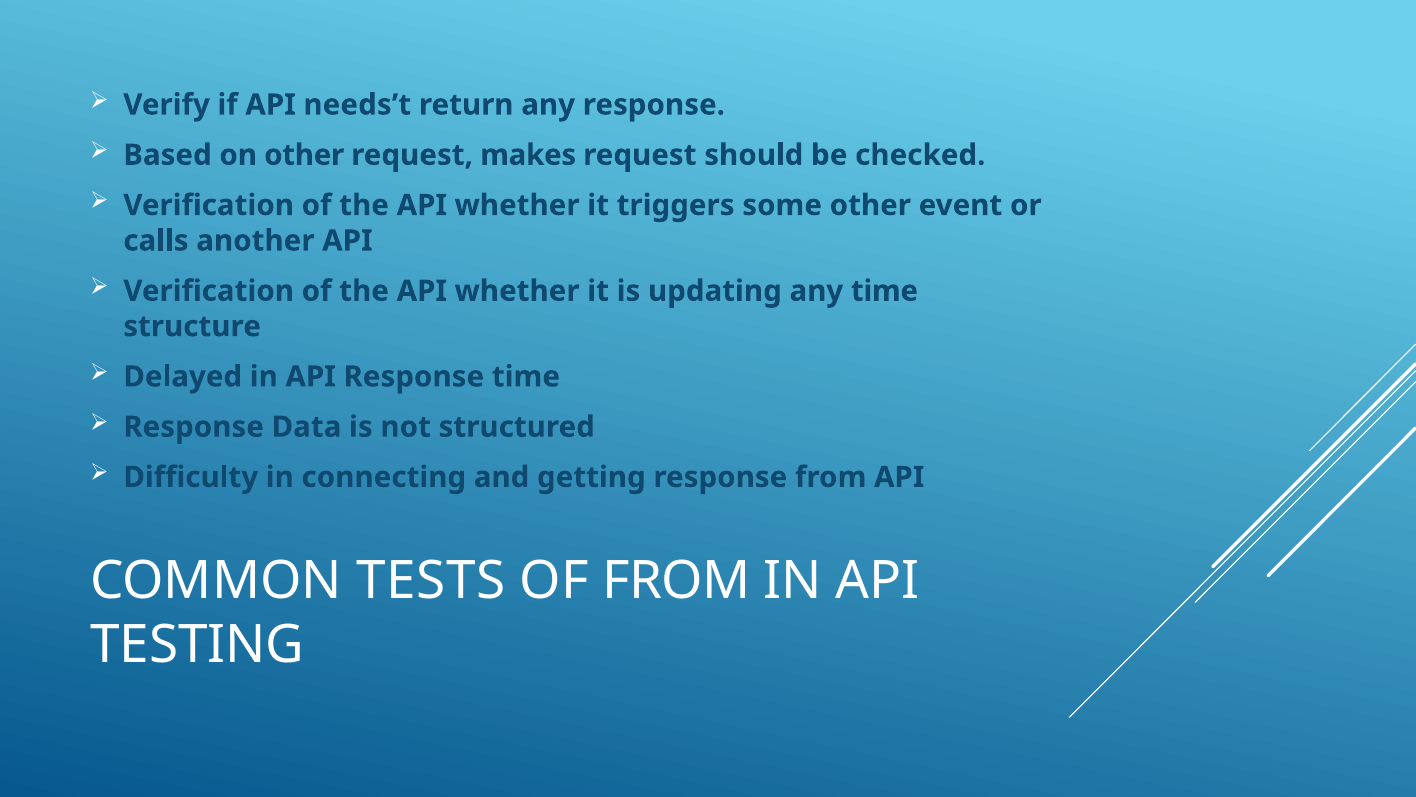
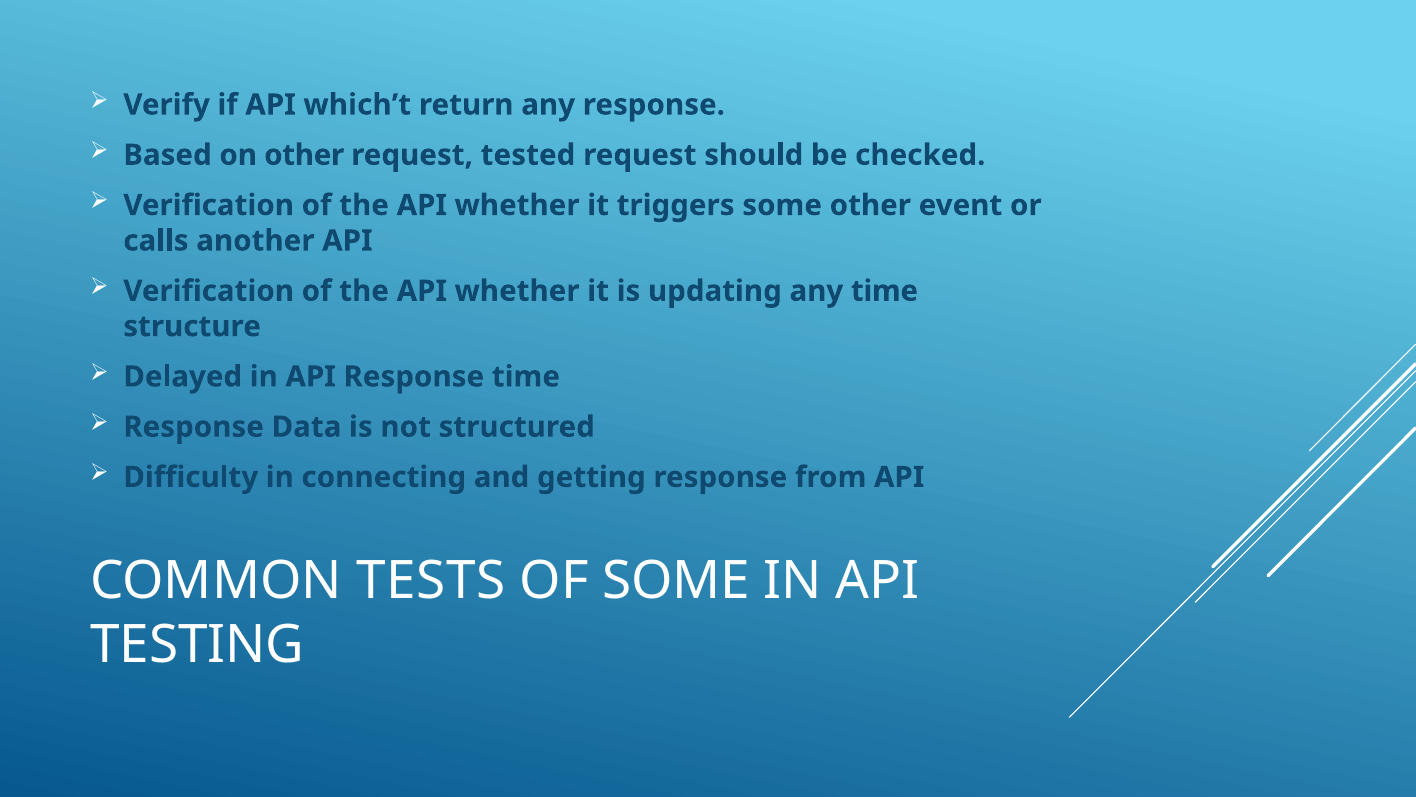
needs’t: needs’t -> which’t (357, 105)
makes: makes -> tested (528, 155)
OF FROM: FROM -> SOME (676, 580)
